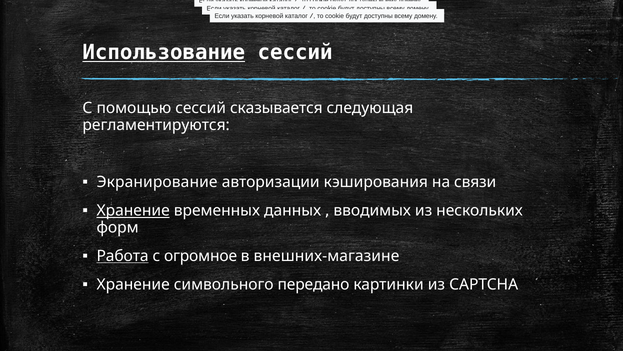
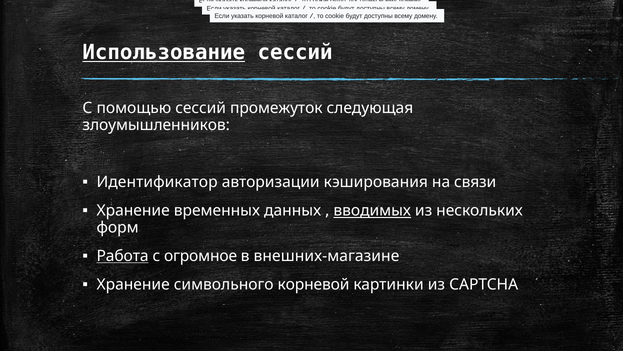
сказывается: сказывается -> промежуток (276, 108)
регламентируются: регламентируются -> злоумышленников (156, 125)
Экранирование: Экранирование -> Идентификатор (157, 182)
Хранение underline: present -> none (133, 210)
вводимых underline: none -> present (372, 210)
символьного передано: передано -> корневой (314, 284)
